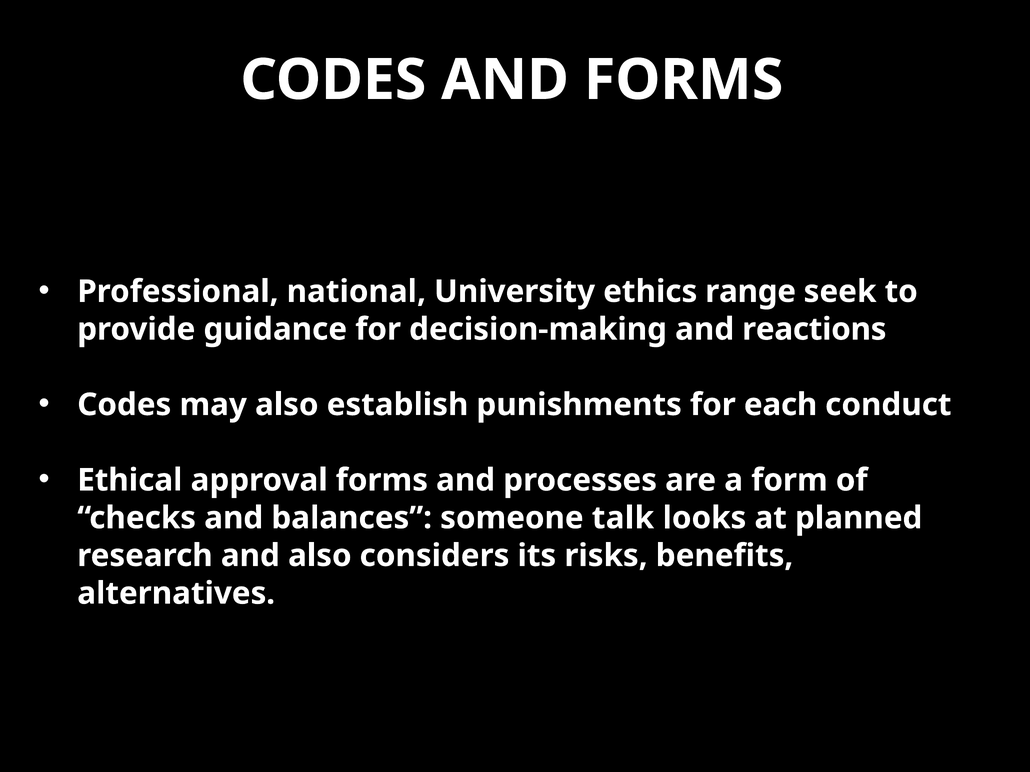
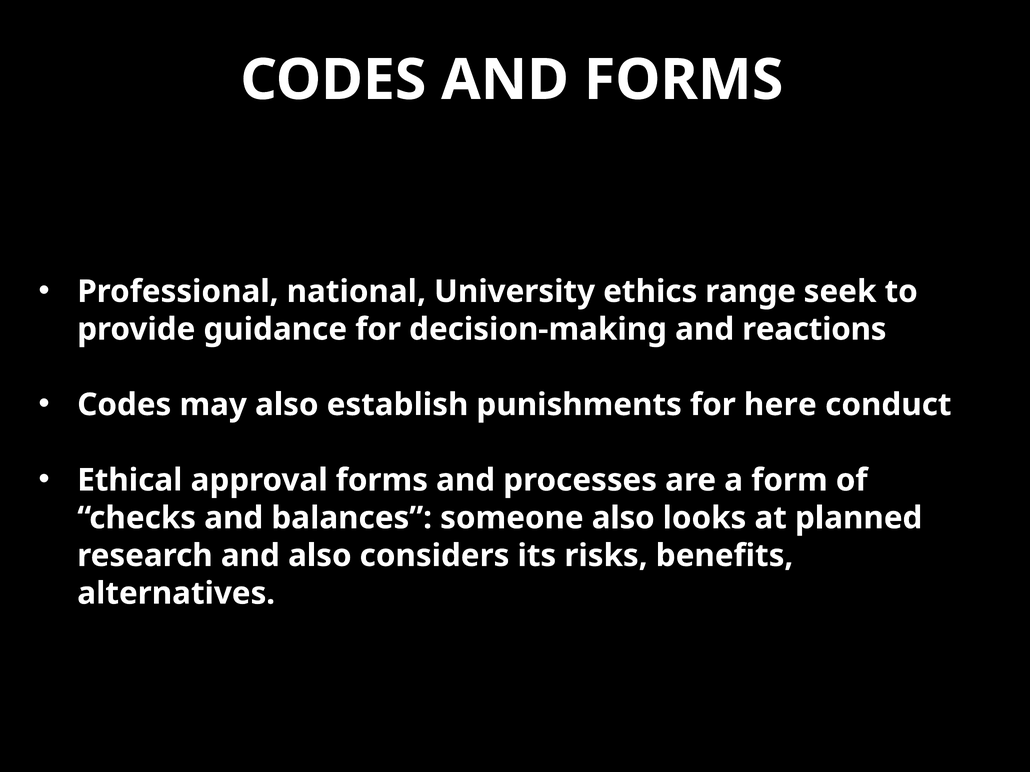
each: each -> here (780, 405)
someone talk: talk -> also (623, 518)
